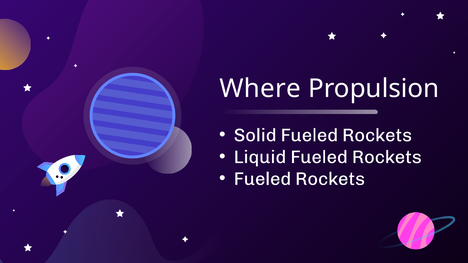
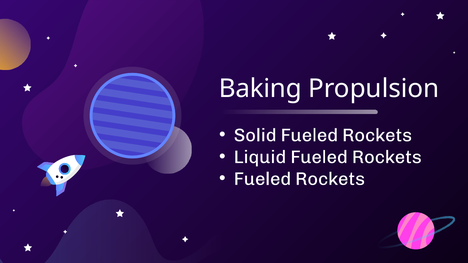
Where: Where -> Baking (260, 89)
